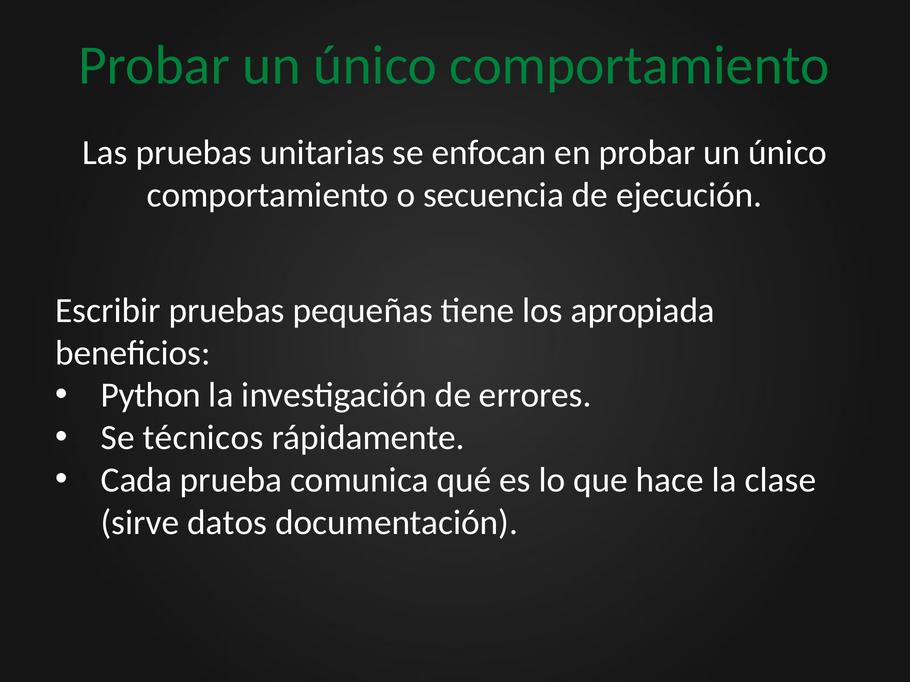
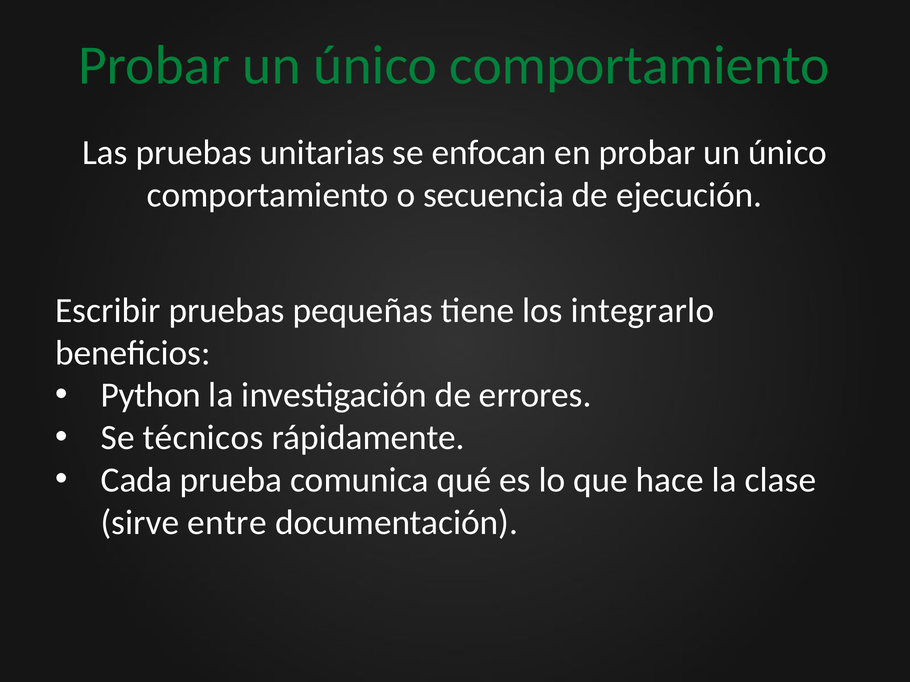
apropiada: apropiada -> integrarlo (643, 311)
datos: datos -> entre (227, 523)
